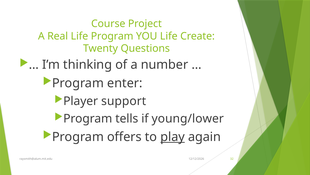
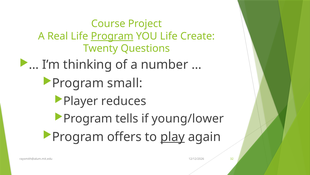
Program underline: none -> present (112, 36)
enter: enter -> small (125, 83)
support: support -> reduces (124, 101)
